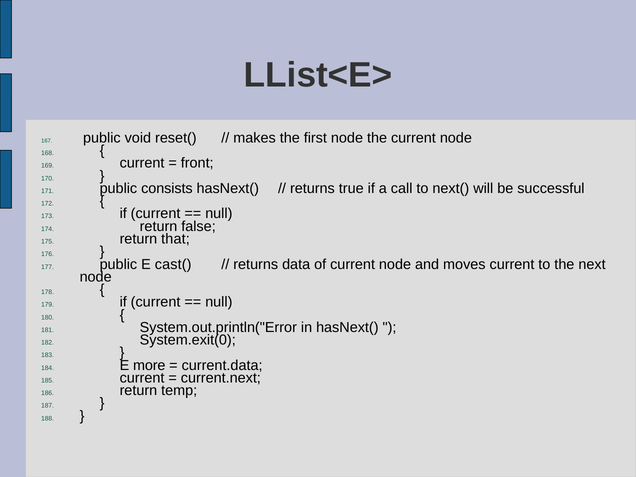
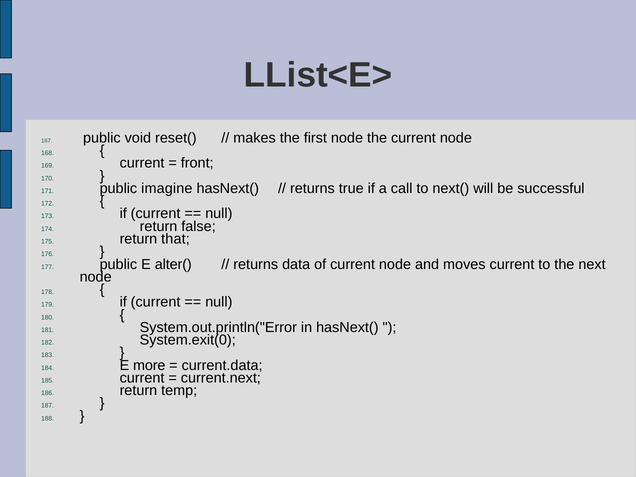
consists: consists -> imagine (167, 188)
cast(: cast( -> alter( (173, 264)
